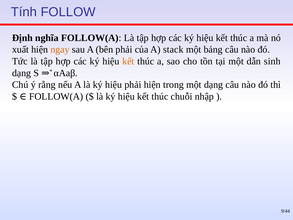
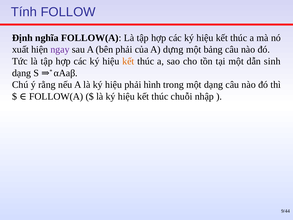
ngay colour: orange -> purple (60, 49)
stack: stack -> dựng (173, 49)
phải hiện: hiện -> hình (152, 85)
